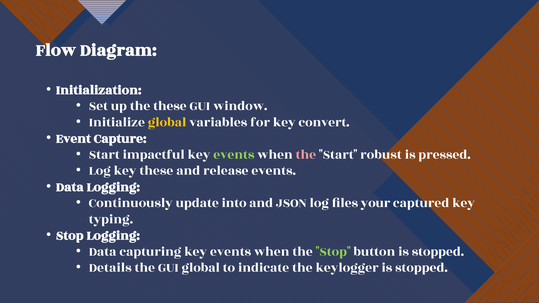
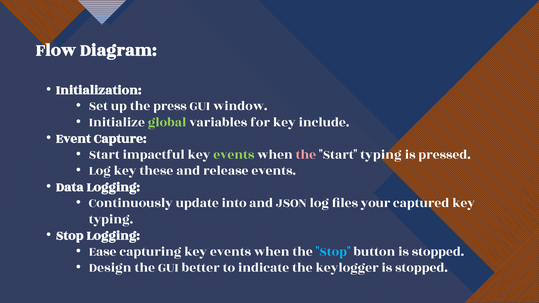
the these: these -> press (170, 106)
global colour: yellow -> light green (167, 122)
convert: convert -> include (324, 122)
Start robust: robust -> typing (381, 154)
Data: Data -> Ease (103, 251)
Stop colour: light green -> light blue (333, 251)
Details: Details -> Design (110, 268)
GUI global: global -> better (201, 268)
